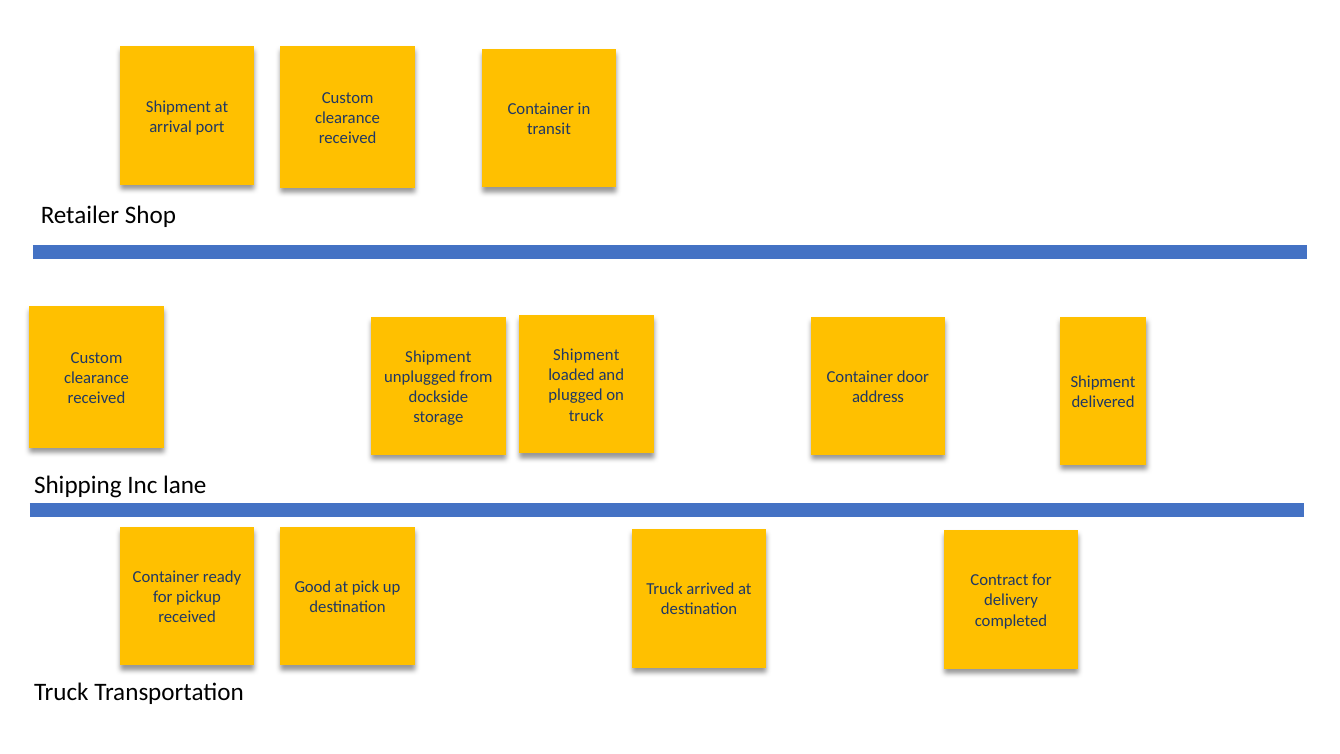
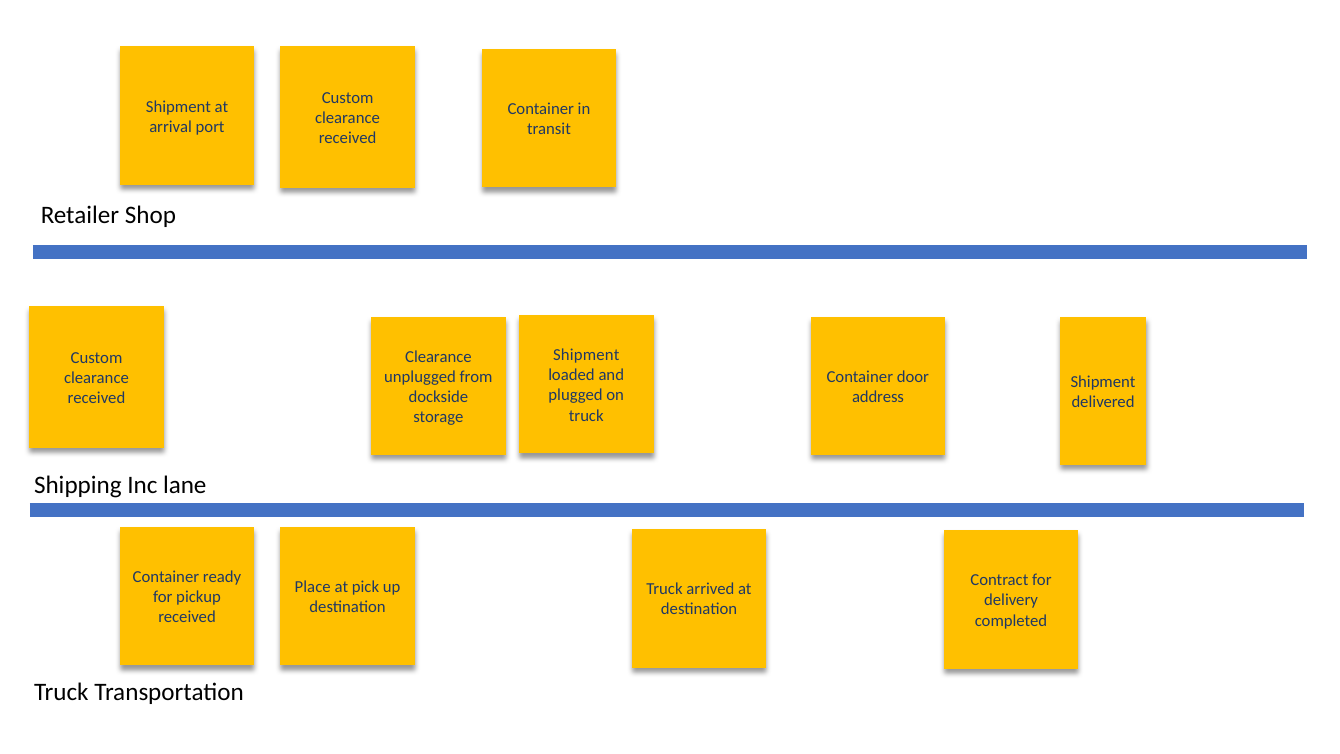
Shipment: Shipment -> Clearance (438, 357)
Good: Good -> Place (313, 587)
